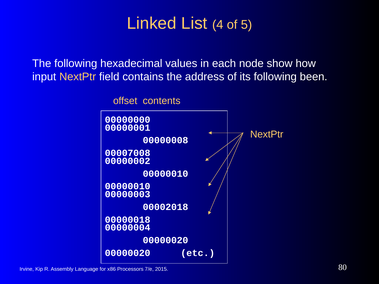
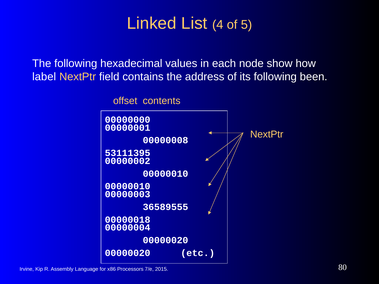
input: input -> label (44, 77)
00007008: 00007008 -> 53111395 (128, 153)
00002018: 00002018 -> 36589555 (165, 207)
